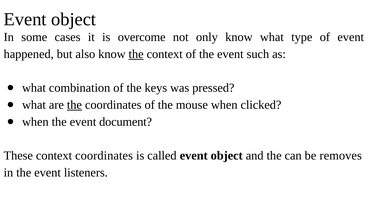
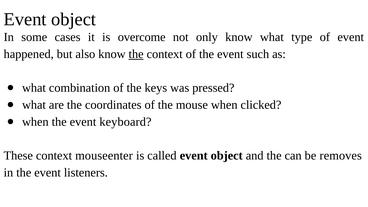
the underline: present -> none (74, 105)
document: document -> keyboard (125, 122)
context coordinates: coordinates -> mouseenter (104, 156)
